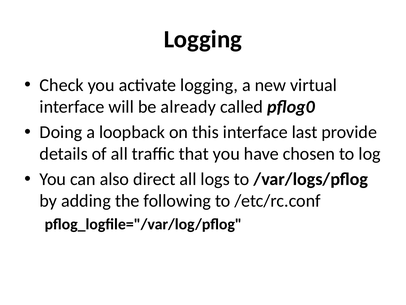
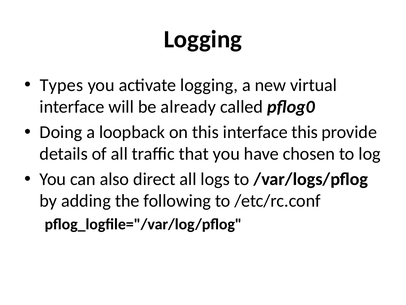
Check: Check -> Types (61, 85)
interface last: last -> this (305, 132)
